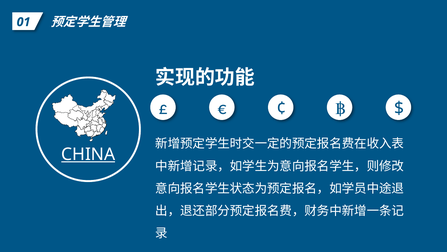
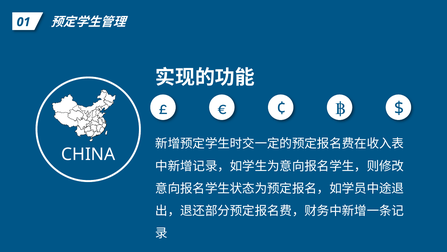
CHINA underline: present -> none (88, 154)
